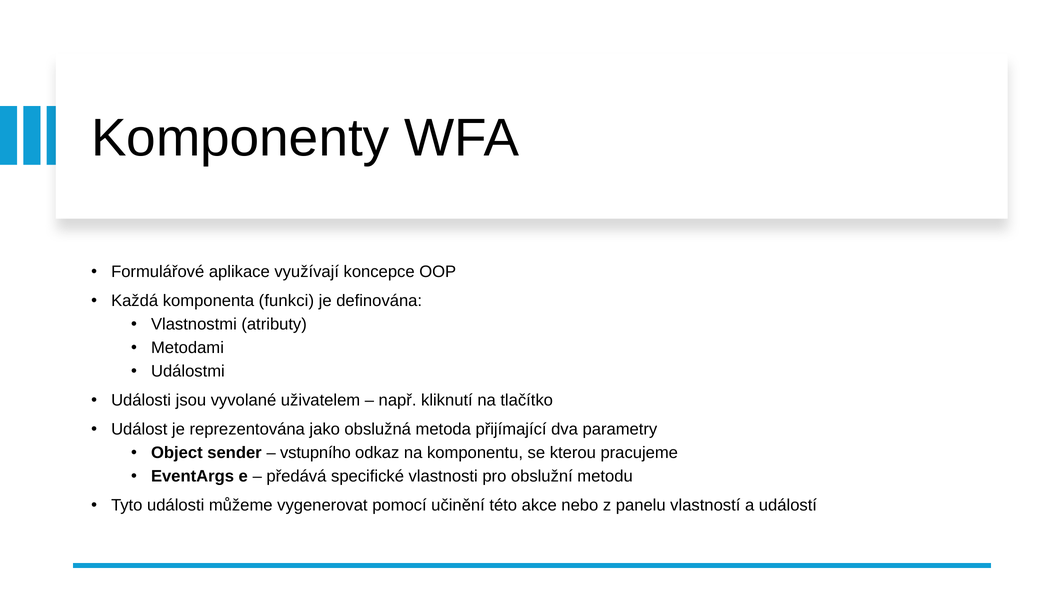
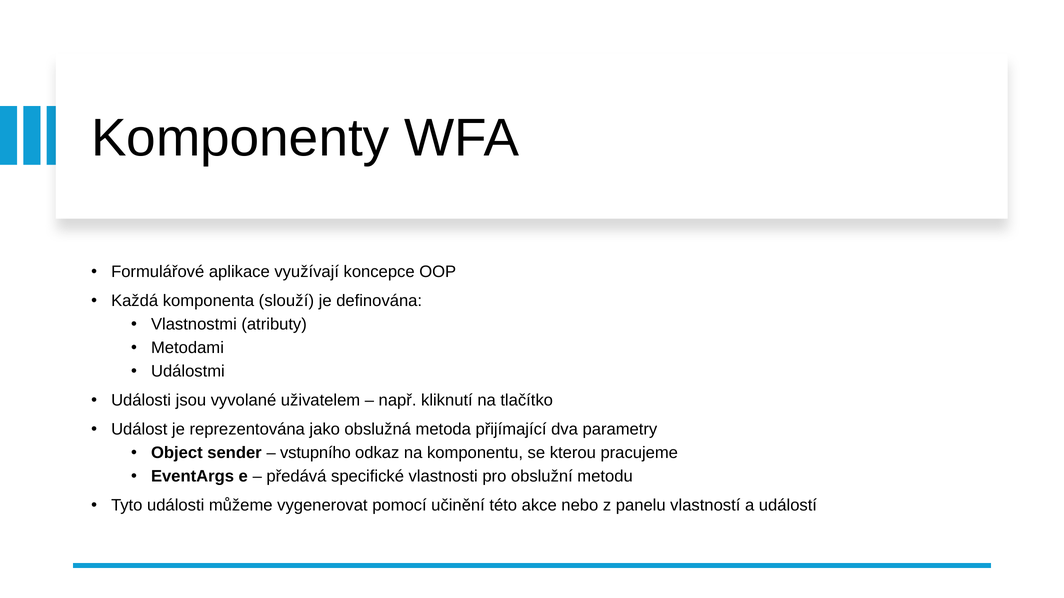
funkci: funkci -> slouží (286, 301)
